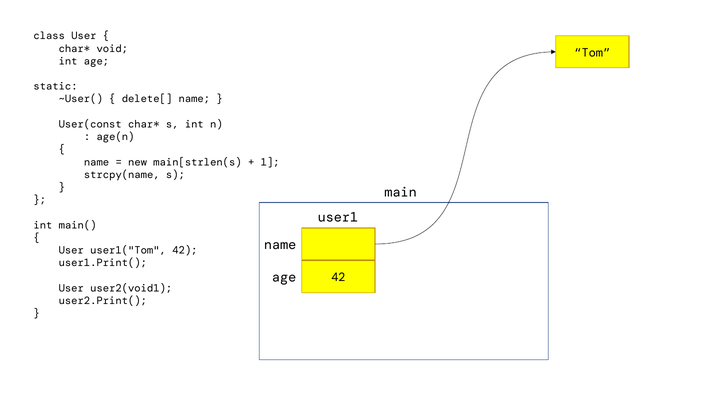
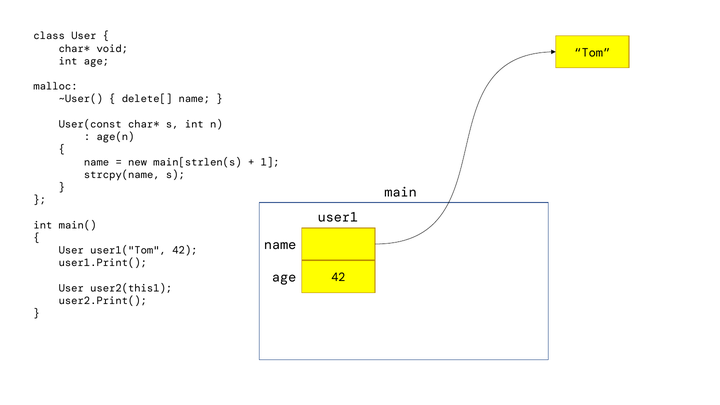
static: static -> malloc (56, 86)
user2(void1: user2(void1 -> user2(this1 (131, 288)
